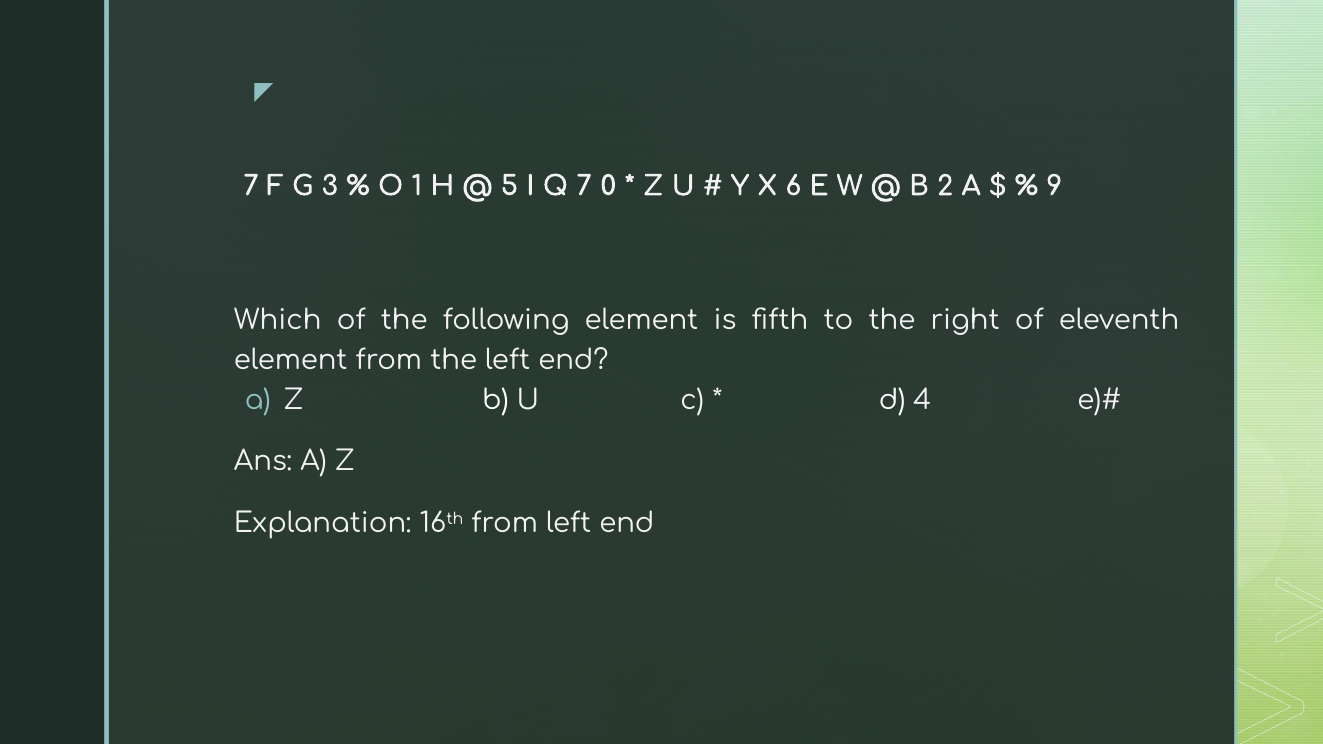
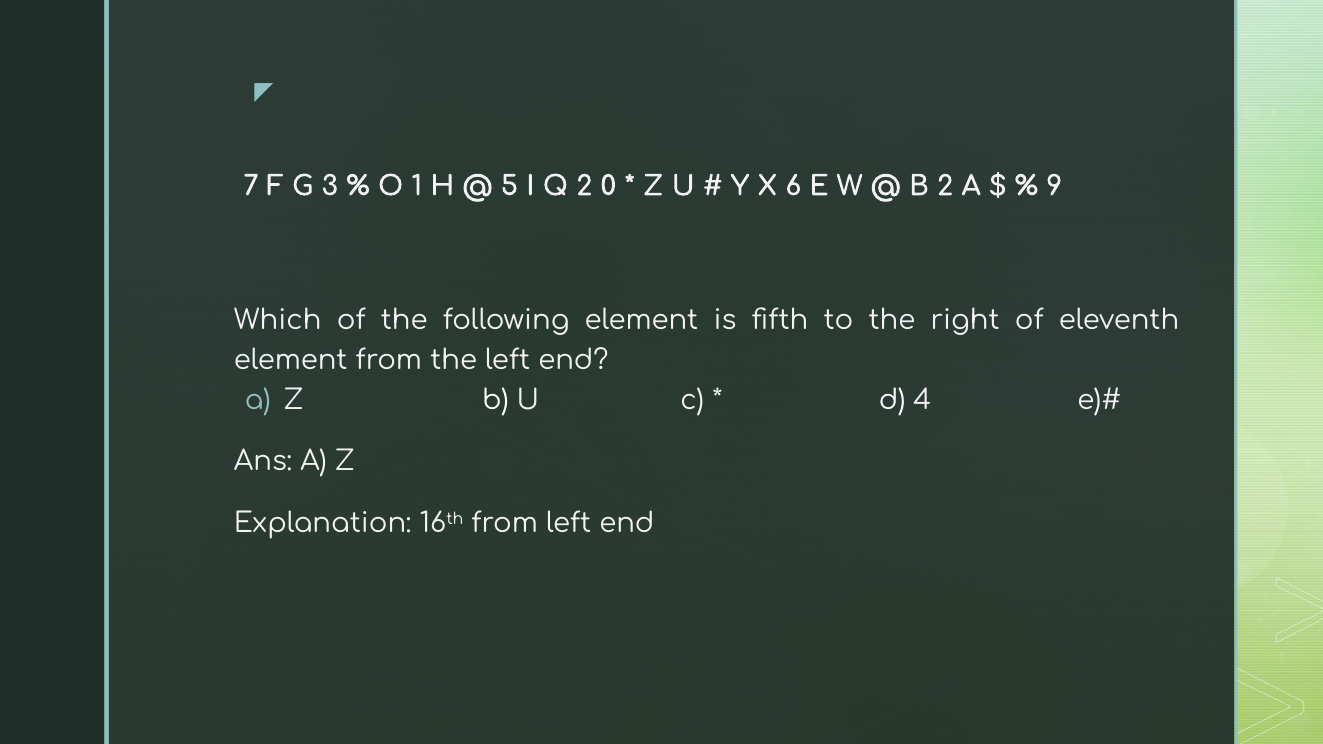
Q 7: 7 -> 2 (584, 186)
